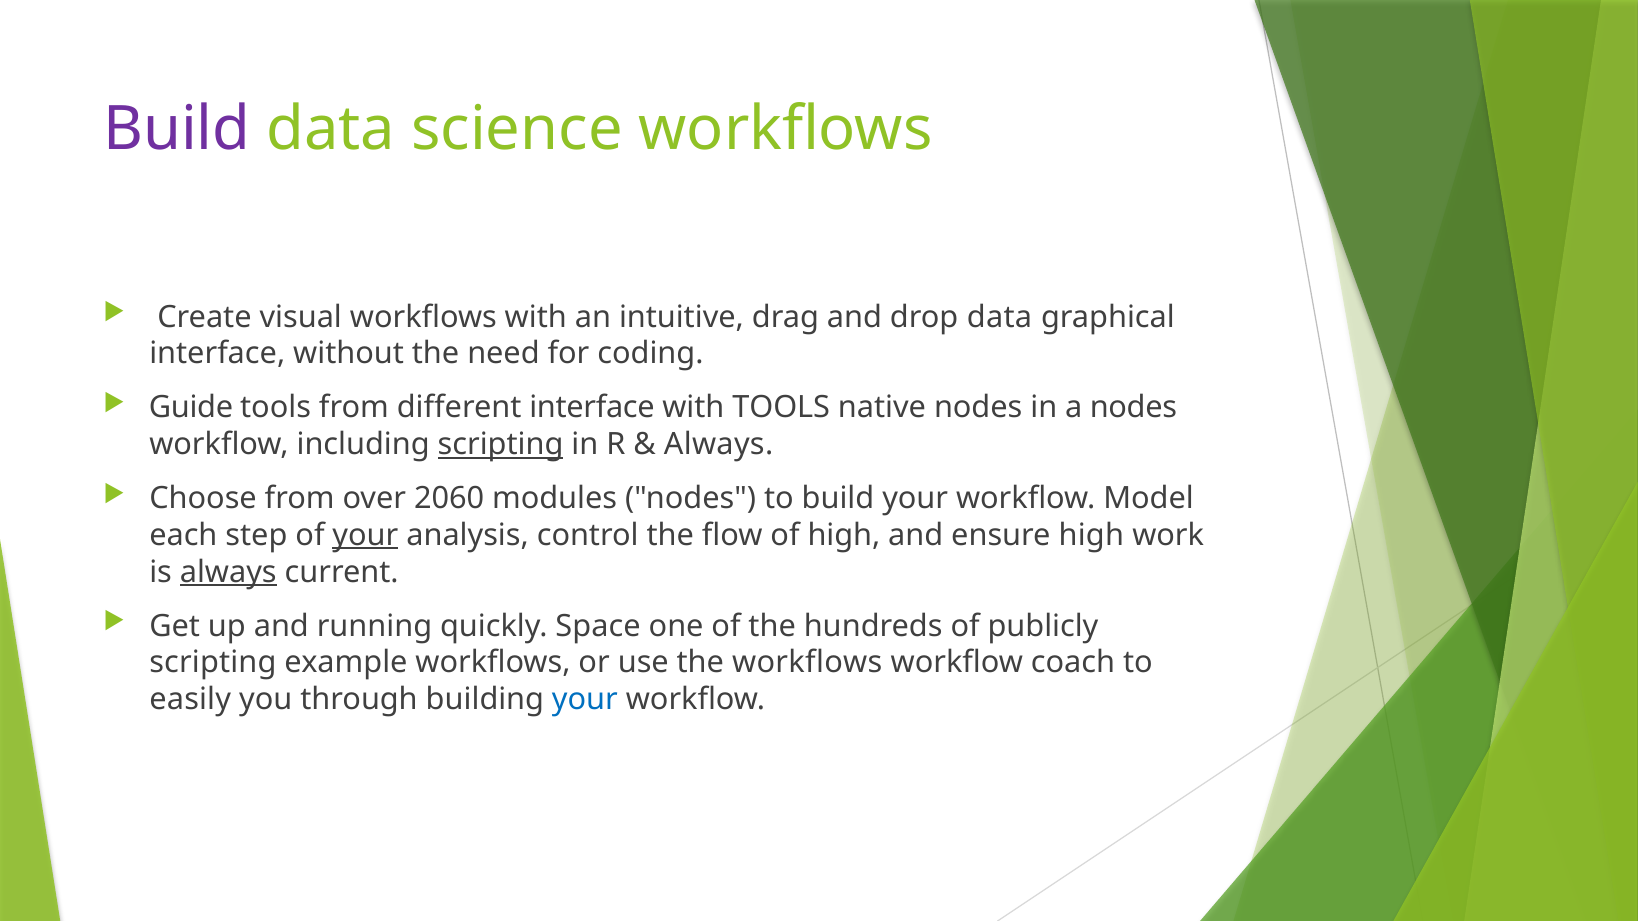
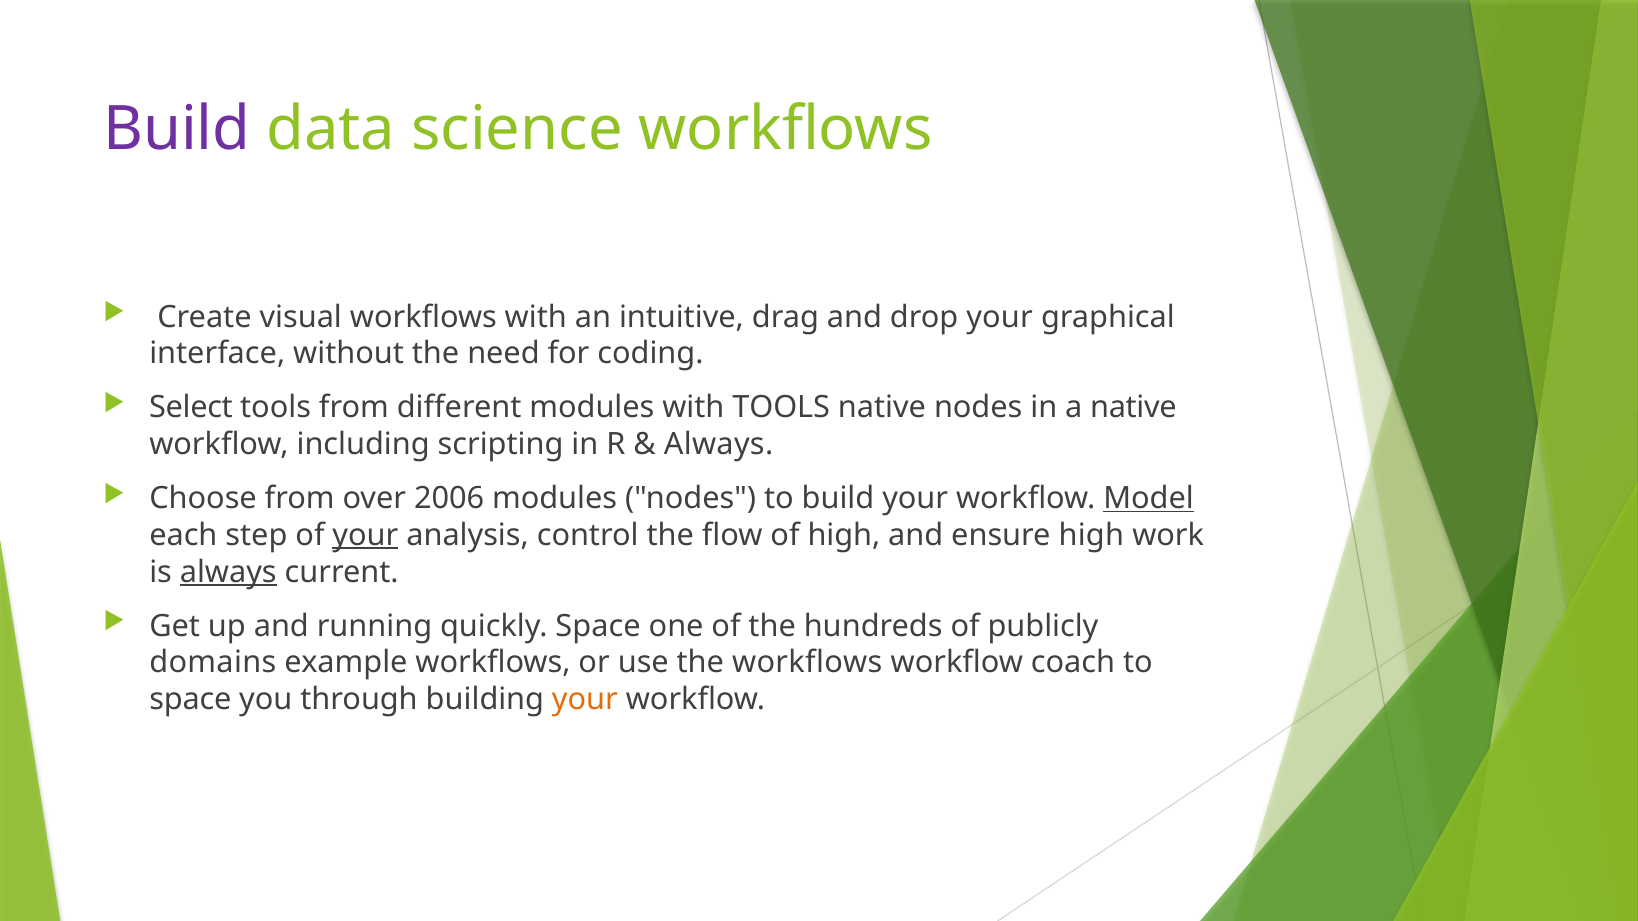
drop data: data -> your (1000, 317)
Guide: Guide -> Select (191, 408)
different interface: interface -> modules (592, 408)
a nodes: nodes -> native (1133, 408)
scripting underline: present -> none (501, 445)
2060: 2060 -> 2006 (449, 499)
Model underline: none -> present (1149, 499)
scripting: scripting -> domains (213, 663)
easily: easily -> space (190, 700)
your colour: blue -> orange (585, 700)
